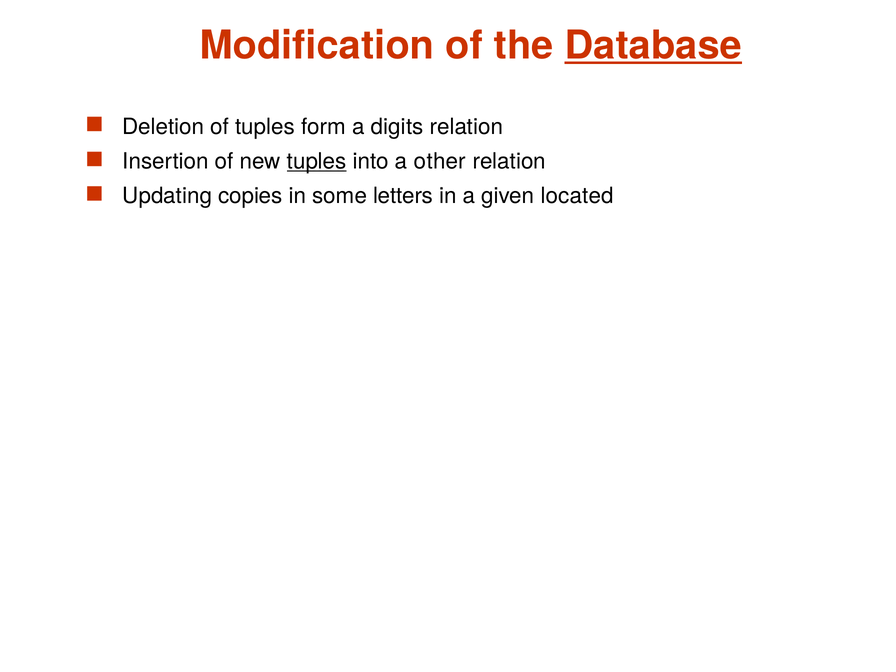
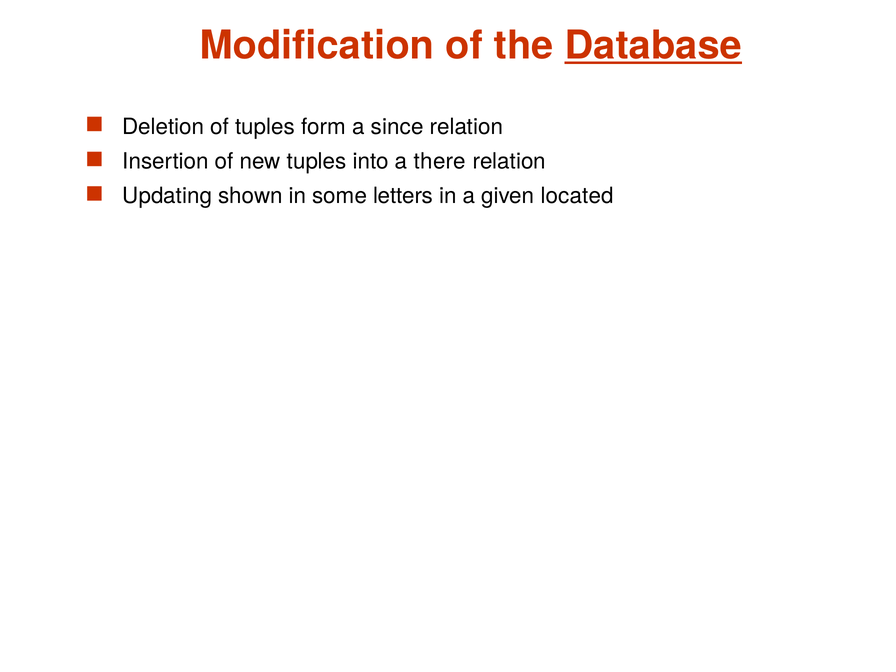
digits: digits -> since (397, 127)
tuples underline: present -> none (317, 161)
other: other -> there (440, 161)
copies: copies -> shown (250, 196)
